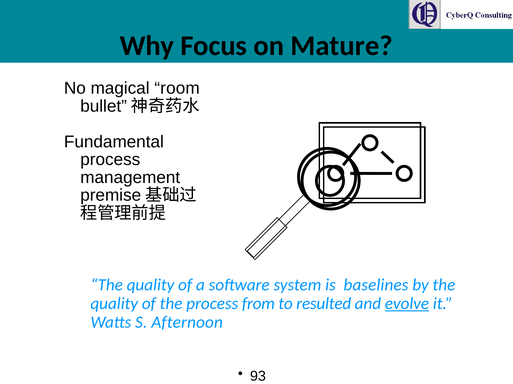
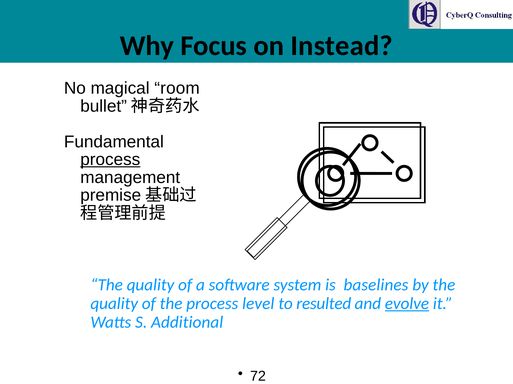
Mature: Mature -> Instead (342, 46)
process underline: none -> present (110, 160)
from: from -> level (258, 304)
Afternoon: Afternoon -> Additional (187, 323)
93: 93 -> 72 (258, 377)
